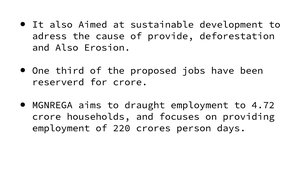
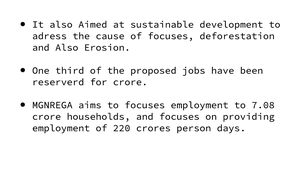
of provide: provide -> focuses (171, 36)
to draught: draught -> focuses (145, 105)
4.72: 4.72 -> 7.08 (263, 105)
